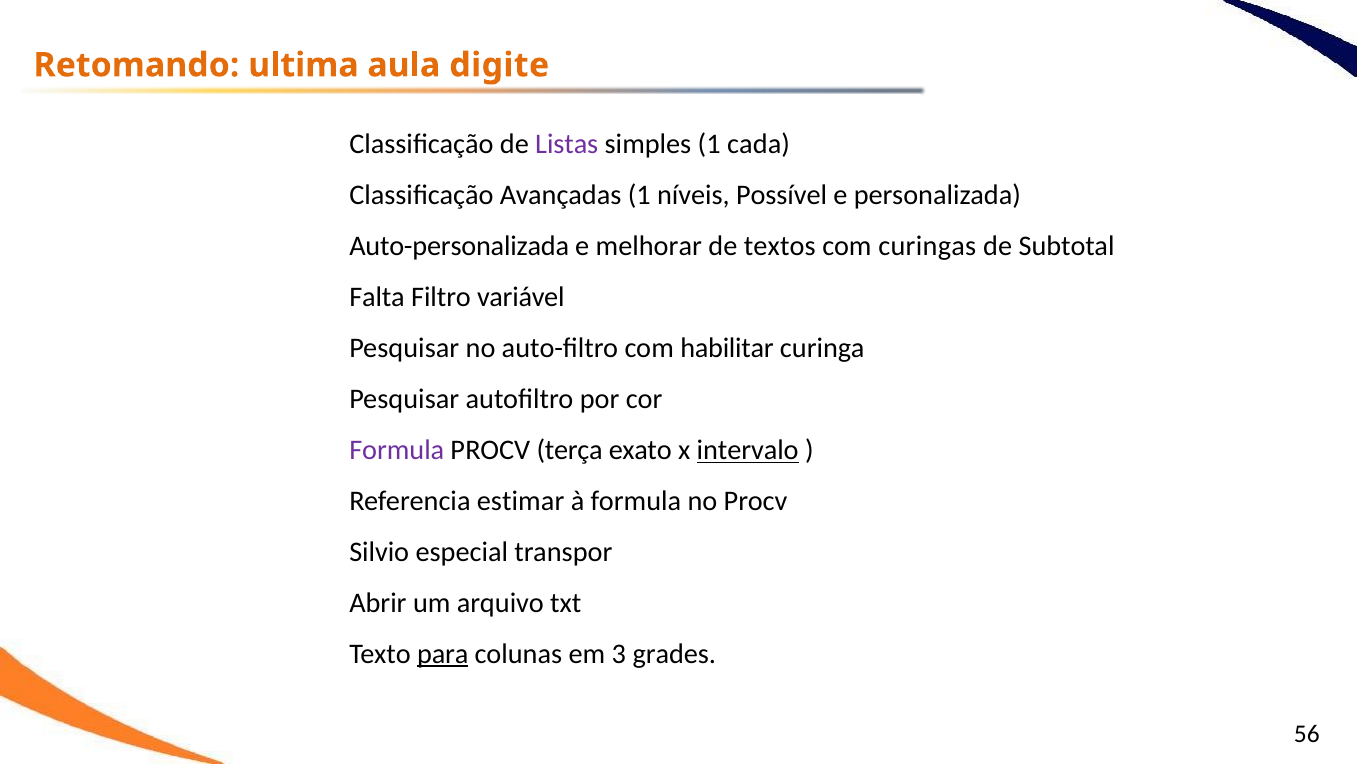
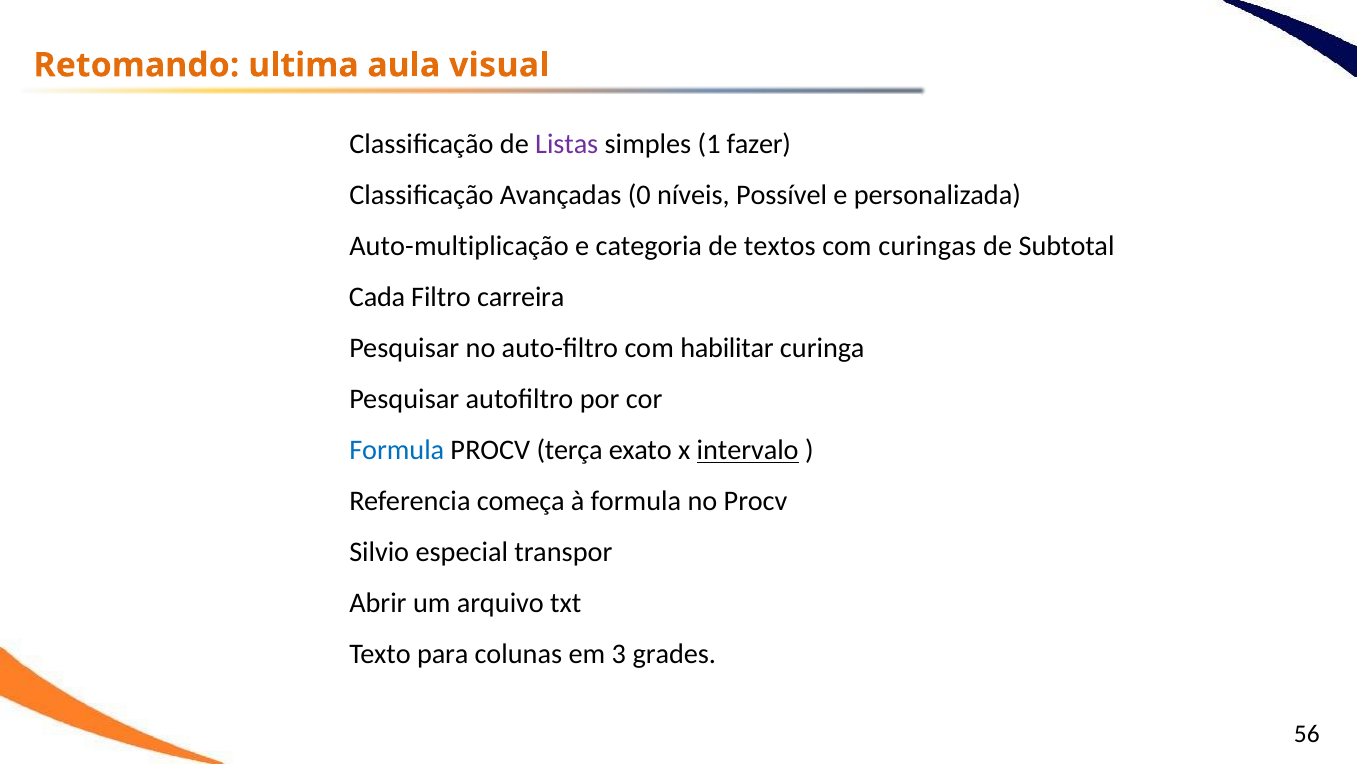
digite: digite -> visual (499, 65)
cada: cada -> fazer (759, 144)
Avançadas 1: 1 -> 0 (639, 195)
Auto-personalizada: Auto-personalizada -> Auto-multiplicação (459, 246)
melhorar: melhorar -> categoria (649, 246)
Falta: Falta -> Cada (377, 297)
variável: variável -> carreira (521, 297)
Formula colour: purple -> blue (397, 450)
estimar: estimar -> começa (521, 501)
para underline: present -> none (443, 653)
